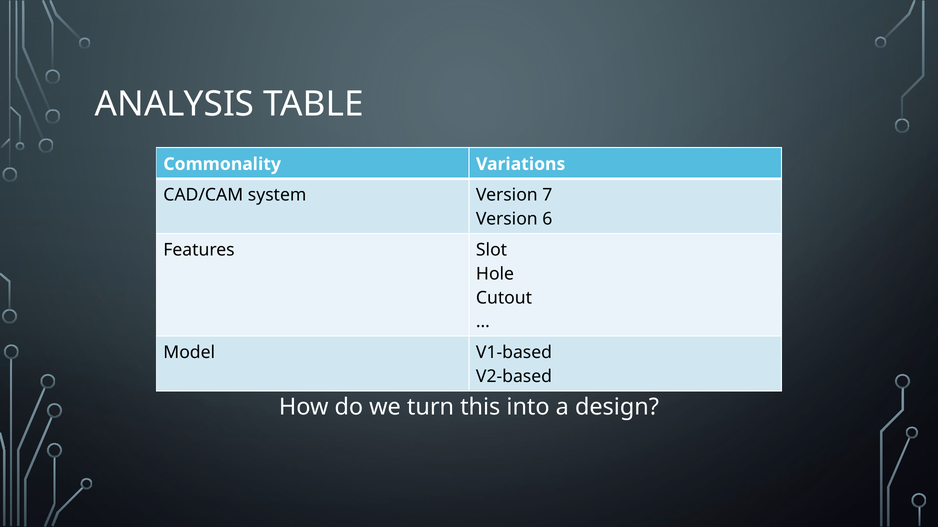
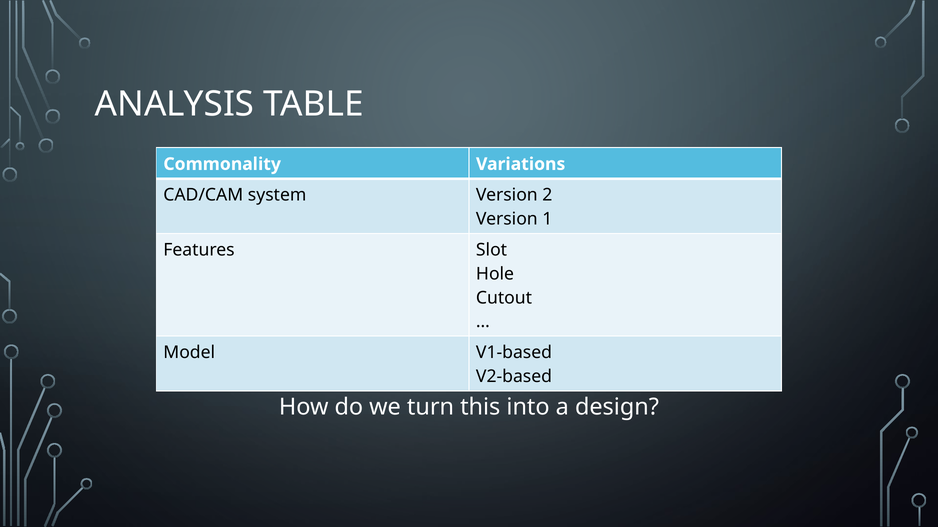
7: 7 -> 2 (547, 195)
6: 6 -> 1 (547, 219)
